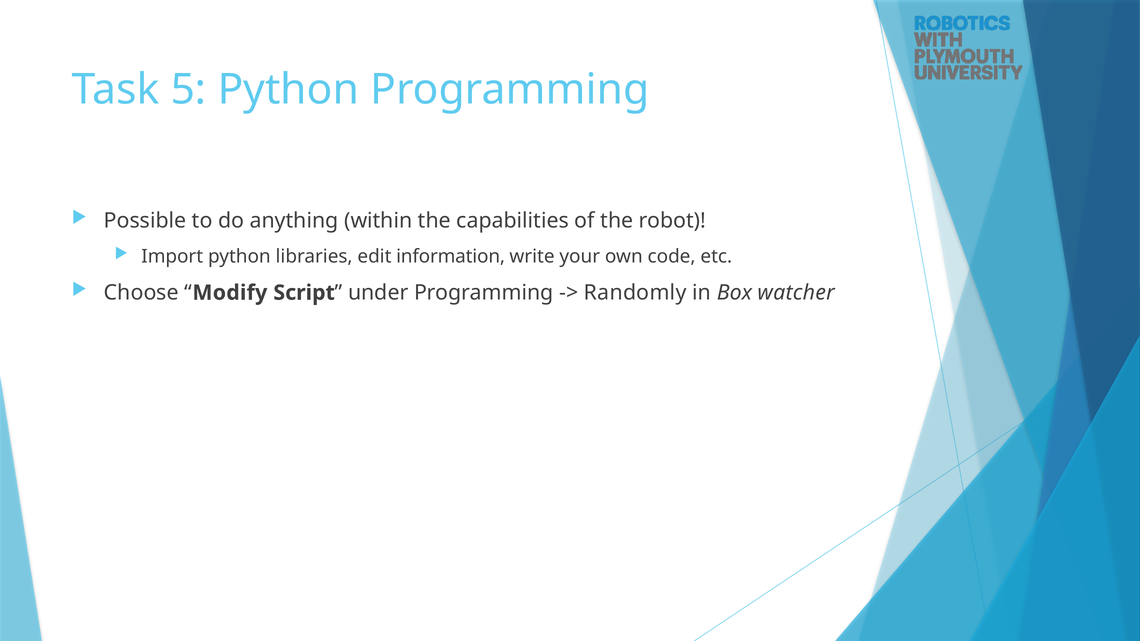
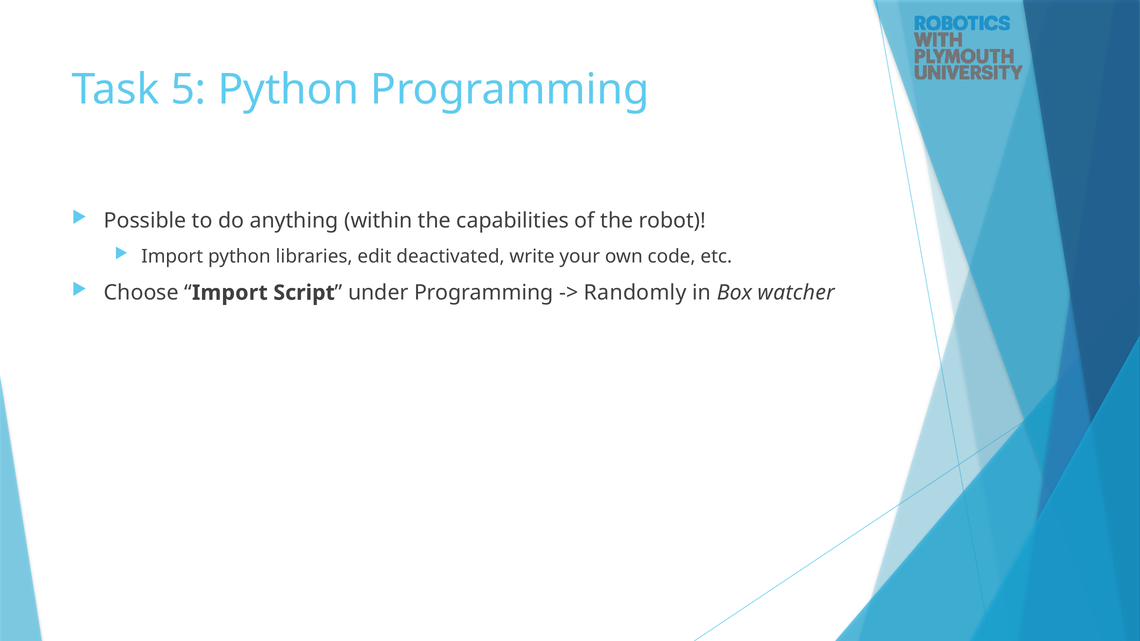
information: information -> deactivated (450, 257)
Modify: Modify -> Import (230, 293)
